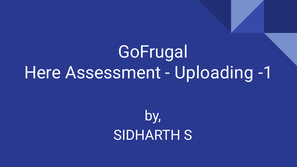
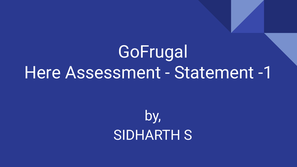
Uploading: Uploading -> Statement (214, 73)
